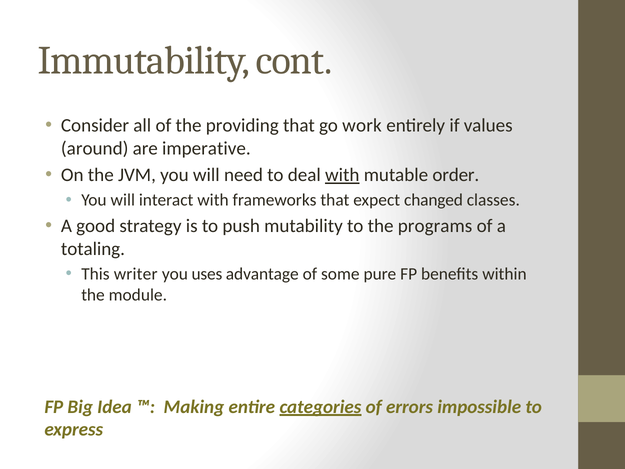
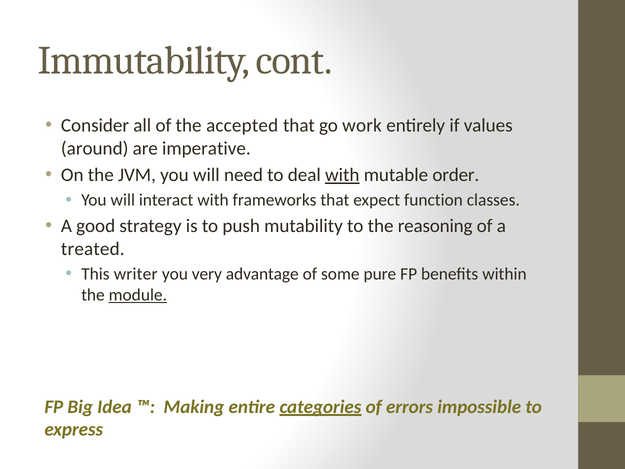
providing: providing -> accepted (242, 125)
changed: changed -> function (433, 200)
programs: programs -> reasoning (435, 226)
totaling: totaling -> treated (93, 249)
uses: uses -> very (207, 274)
module underline: none -> present (138, 295)
